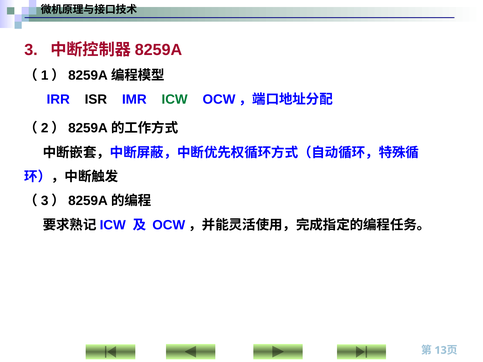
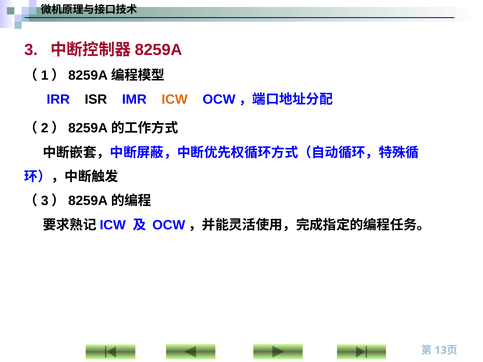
ICW colour: green -> orange (175, 100)
